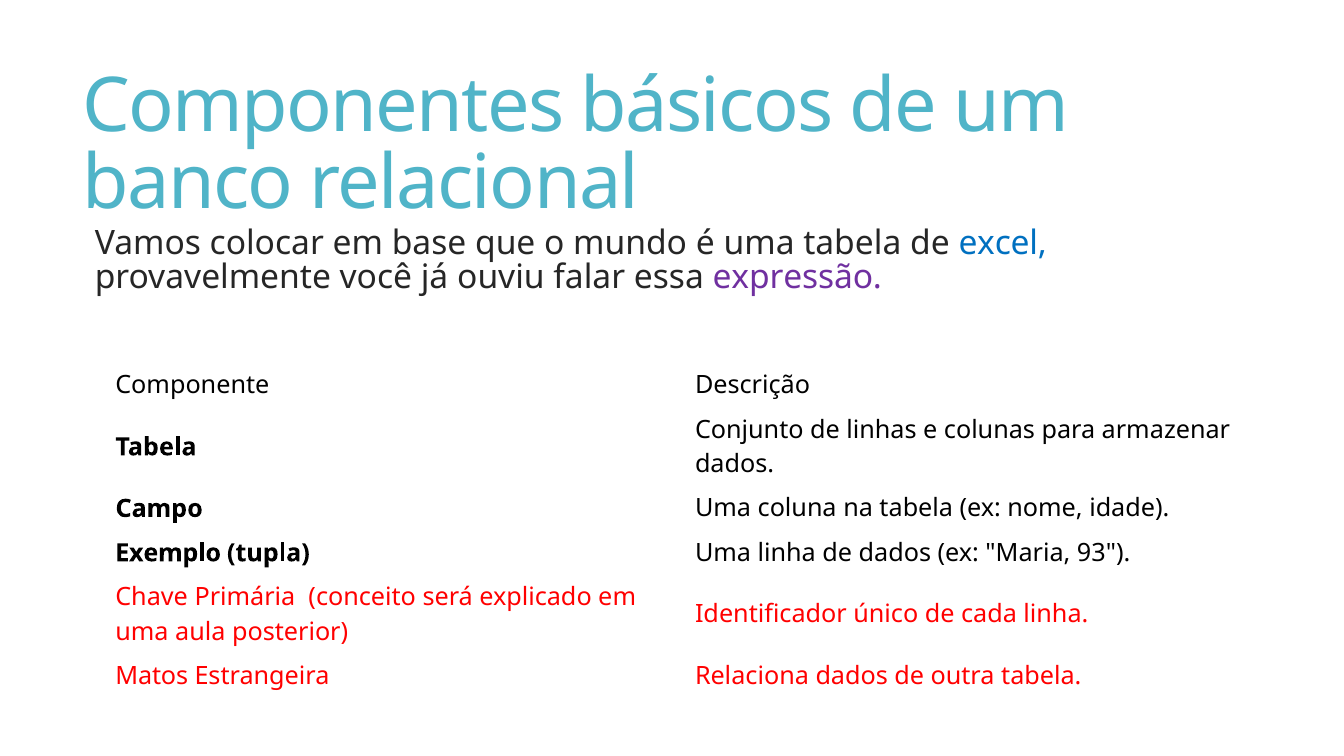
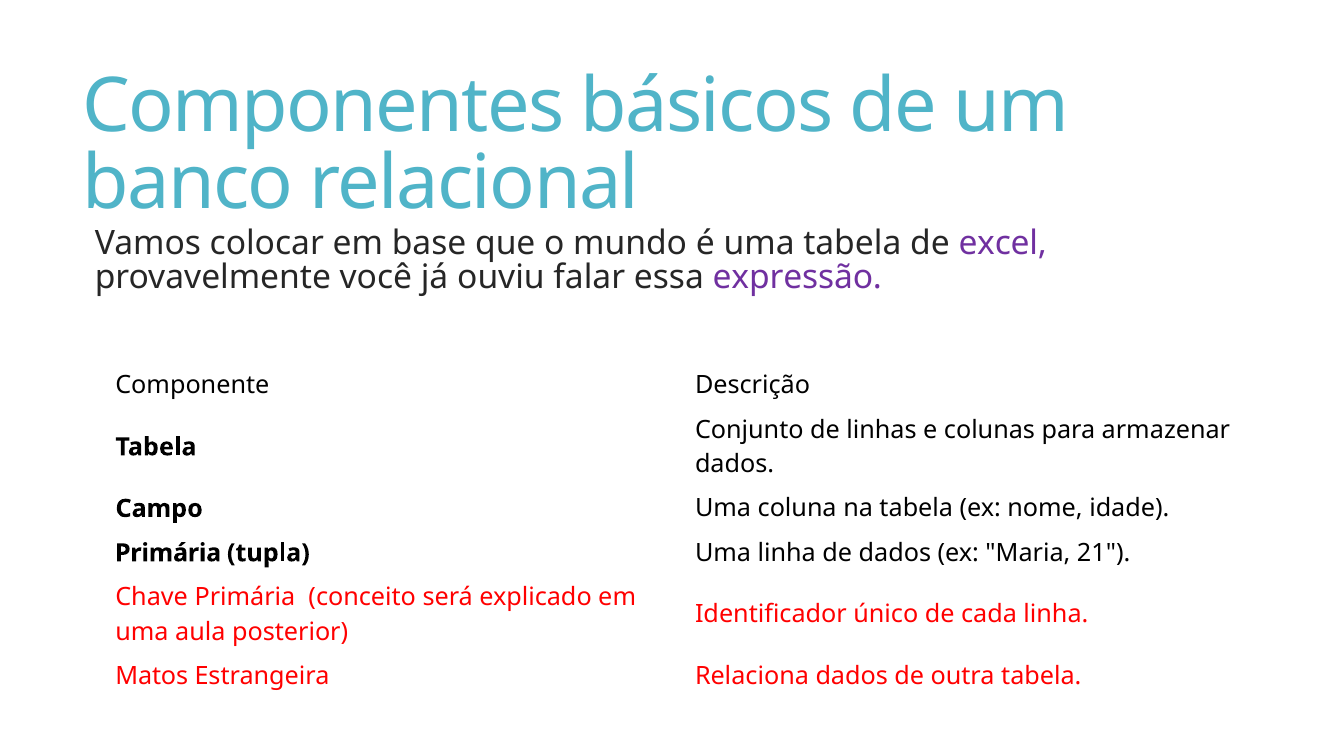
excel colour: blue -> purple (1003, 243)
Exemplo: Exemplo -> Primária (168, 553)
93: 93 -> 21 (1104, 553)
